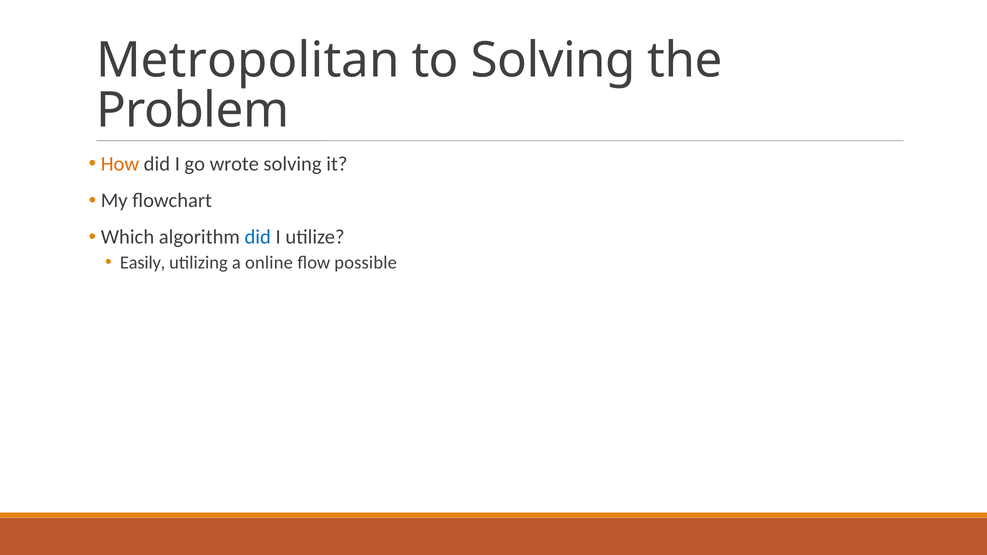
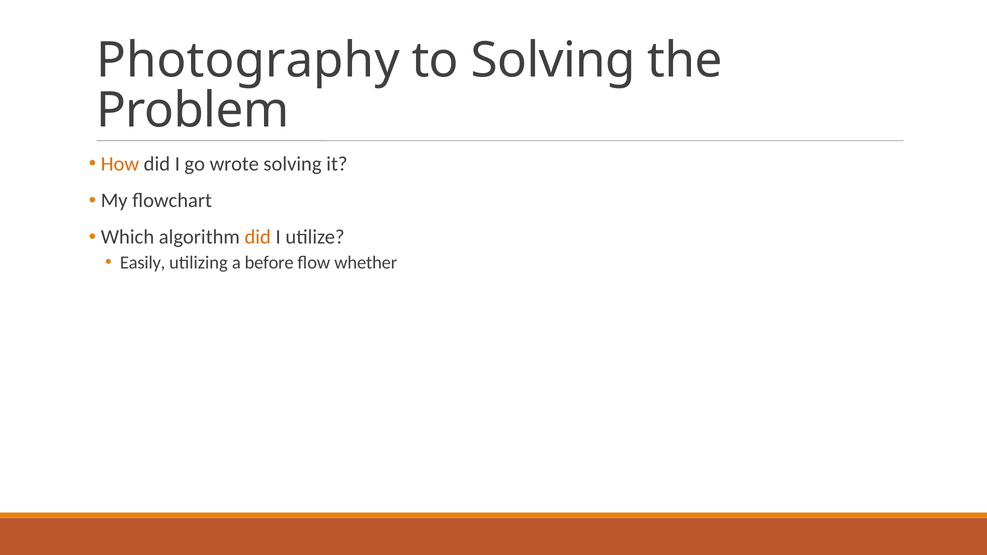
Metropolitan: Metropolitan -> Photography (248, 60)
did colour: blue -> orange (258, 237)
online: online -> before (269, 263)
possible: possible -> whether (366, 263)
